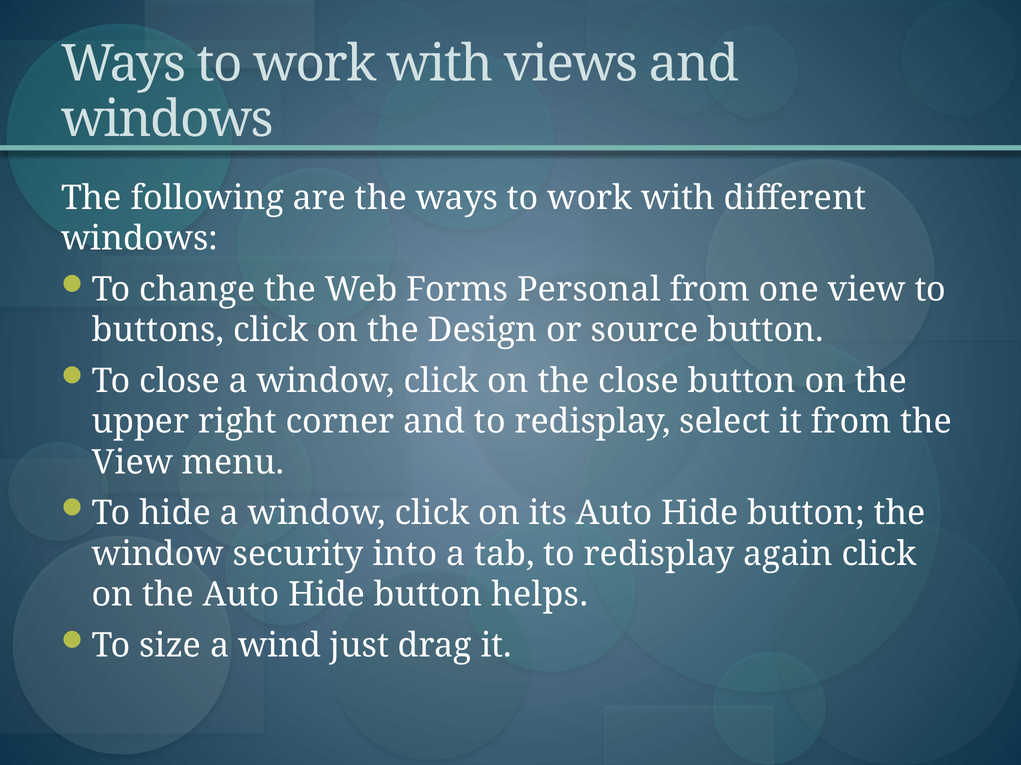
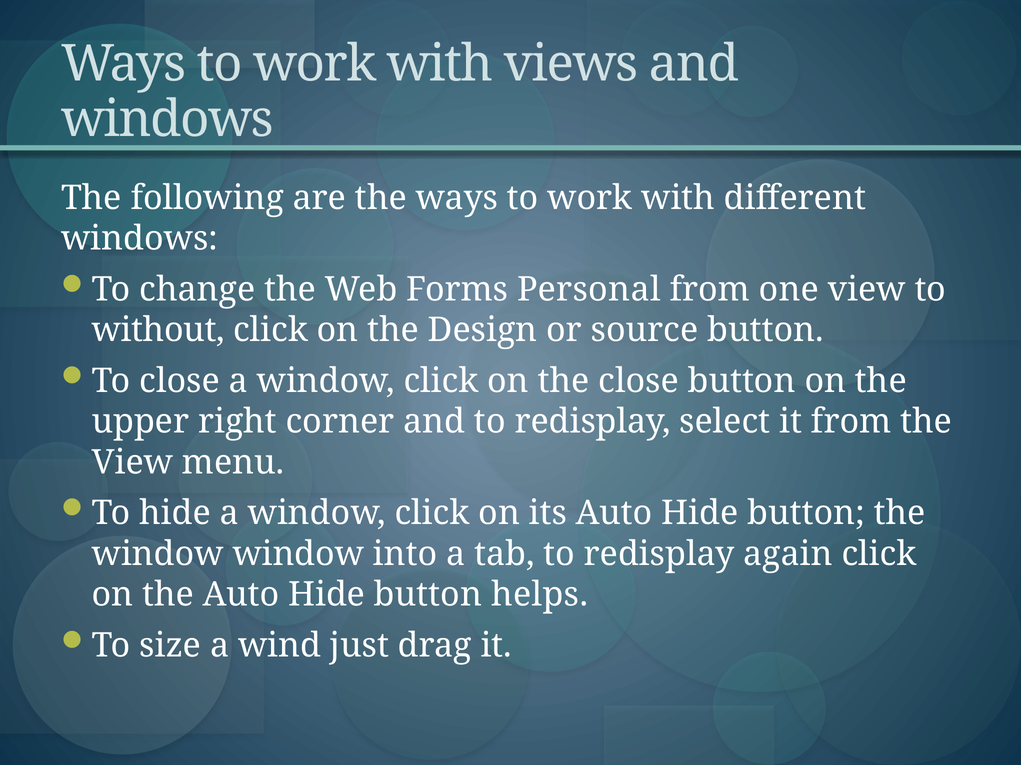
buttons: buttons -> without (158, 330)
window security: security -> window (298, 554)
